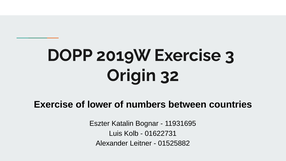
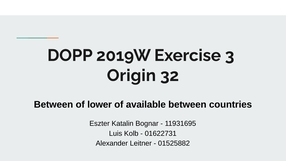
Exercise: Exercise -> Between (53, 104)
numbers: numbers -> available (146, 104)
